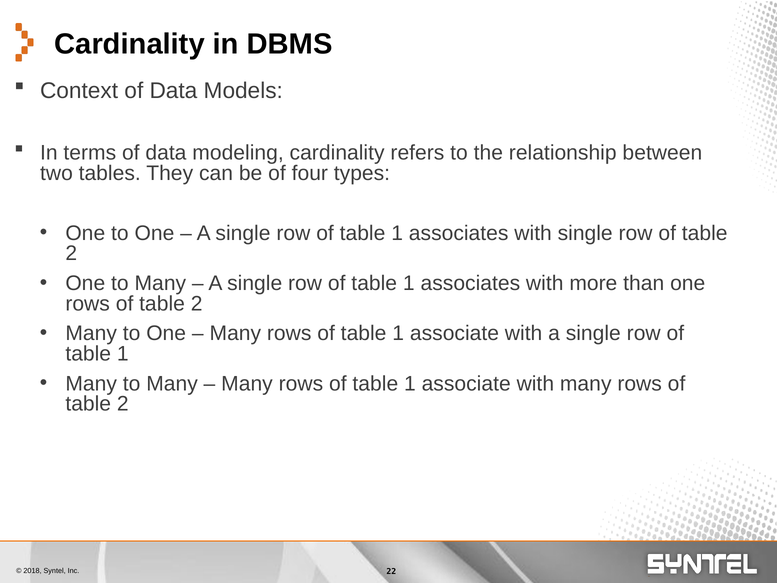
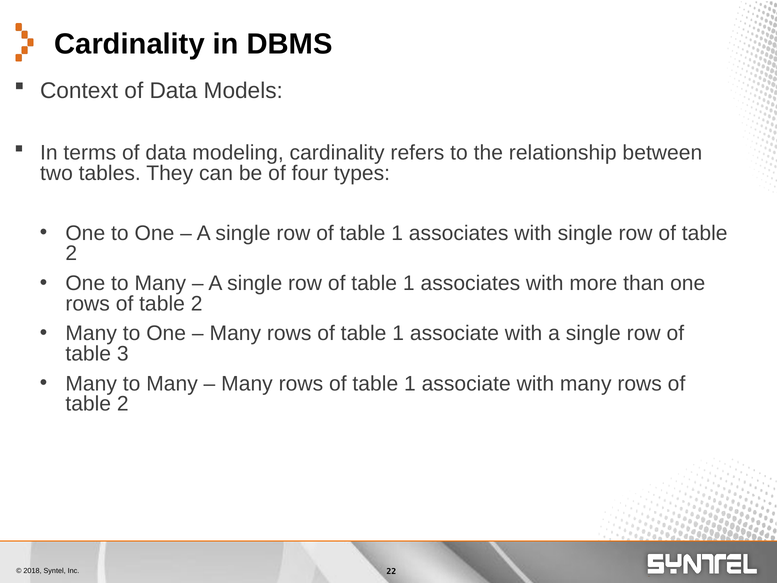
1: 1 -> 3 (123, 354)
